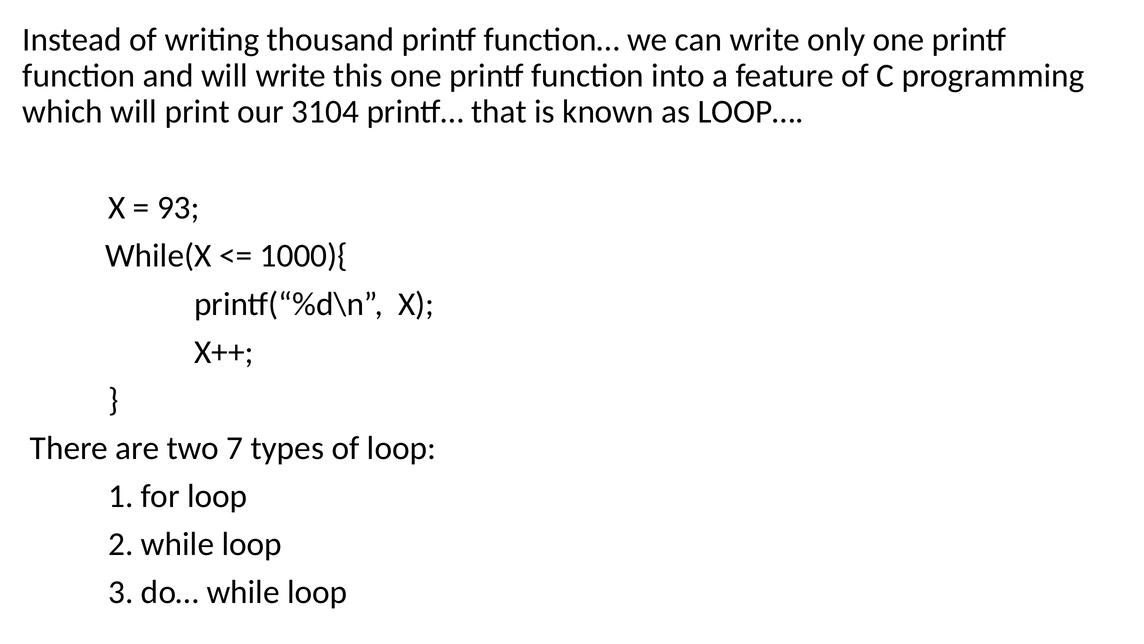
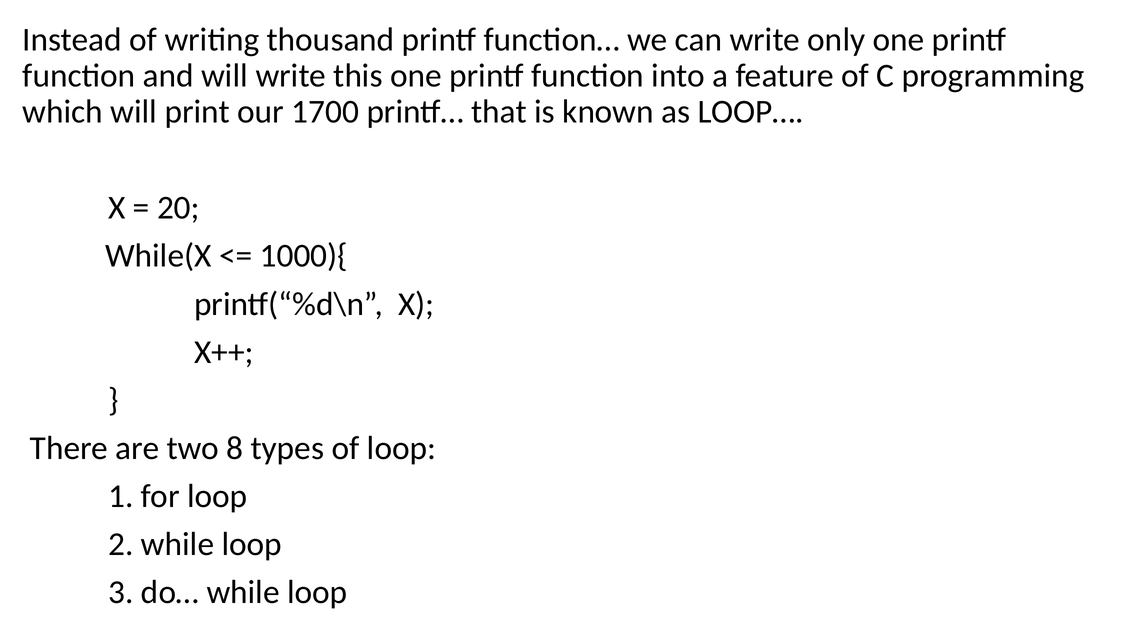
3104: 3104 -> 1700 (325, 112)
93: 93 -> 20 (178, 208)
7: 7 -> 8 (235, 448)
